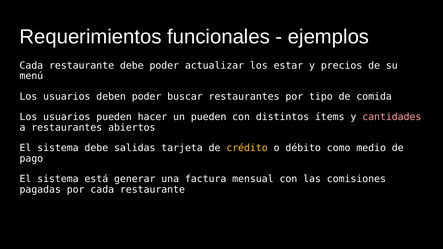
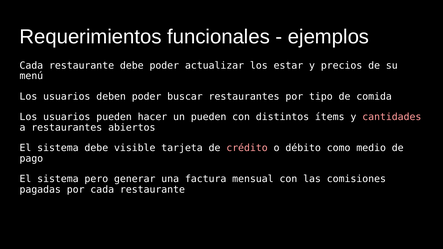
salidas: salidas -> visible (135, 148)
crédito colour: yellow -> pink (247, 148)
está: está -> pero (96, 179)
